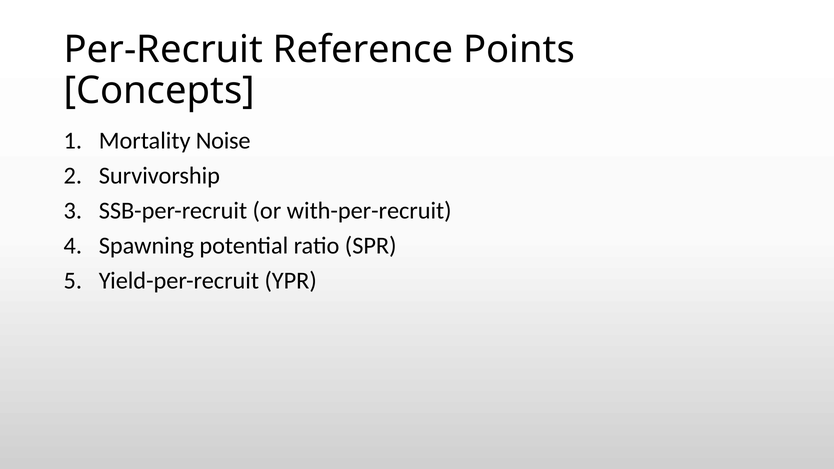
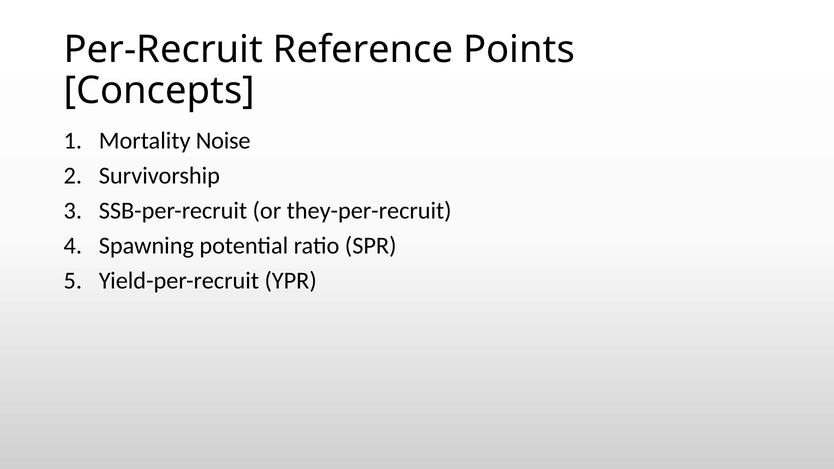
with-per-recruit: with-per-recruit -> they-per-recruit (369, 211)
